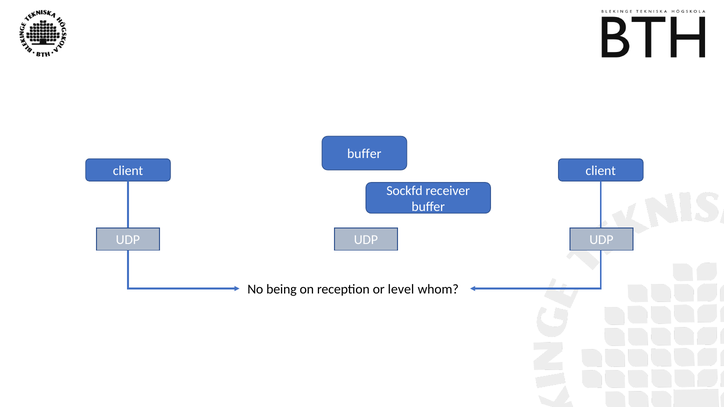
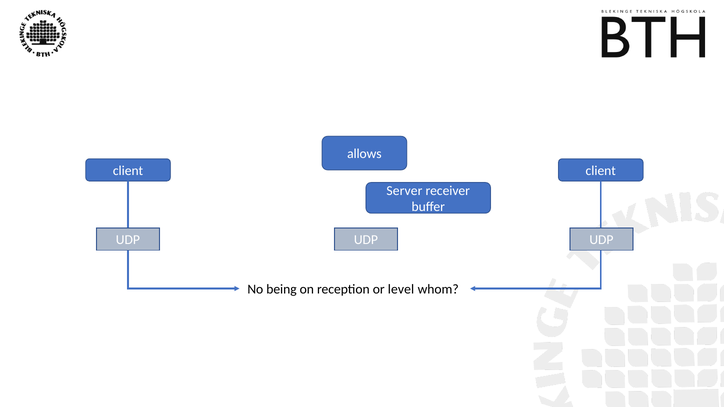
buffer: buffer -> allows (364, 154)
Sockfd: Sockfd -> Server (404, 191)
